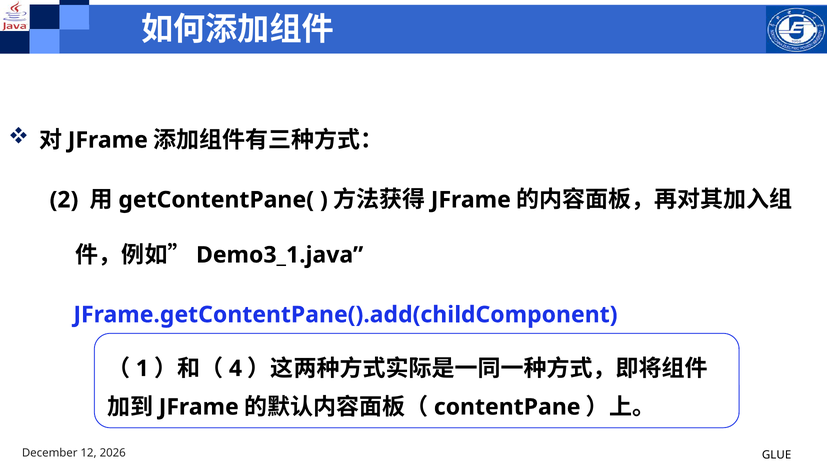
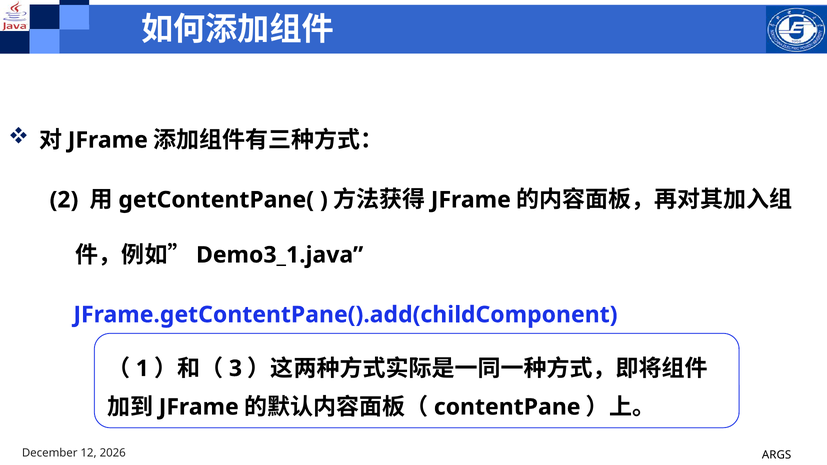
4: 4 -> 3 (235, 369)
GLUE: GLUE -> ARGS (777, 455)
